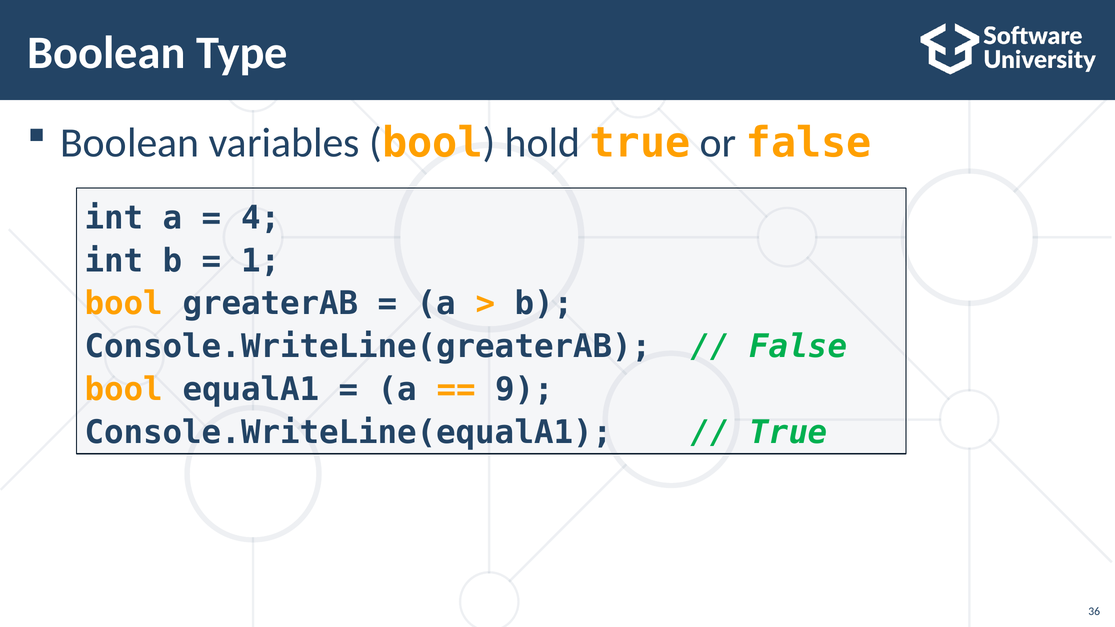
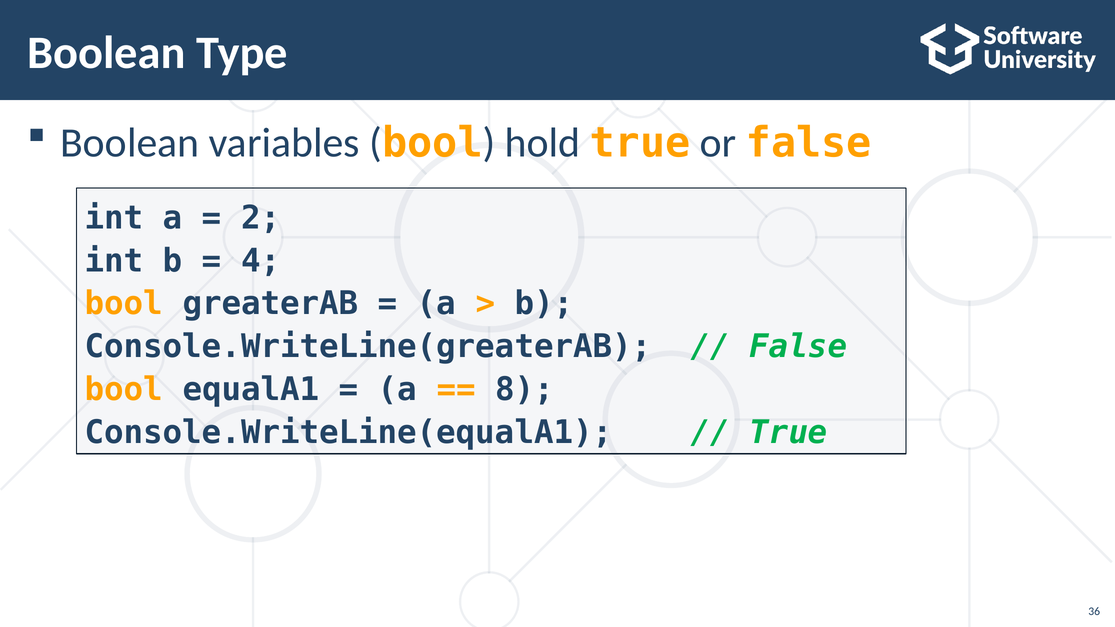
4: 4 -> 2 (261, 218)
1: 1 -> 4 (261, 261)
9: 9 -> 8 (524, 390)
